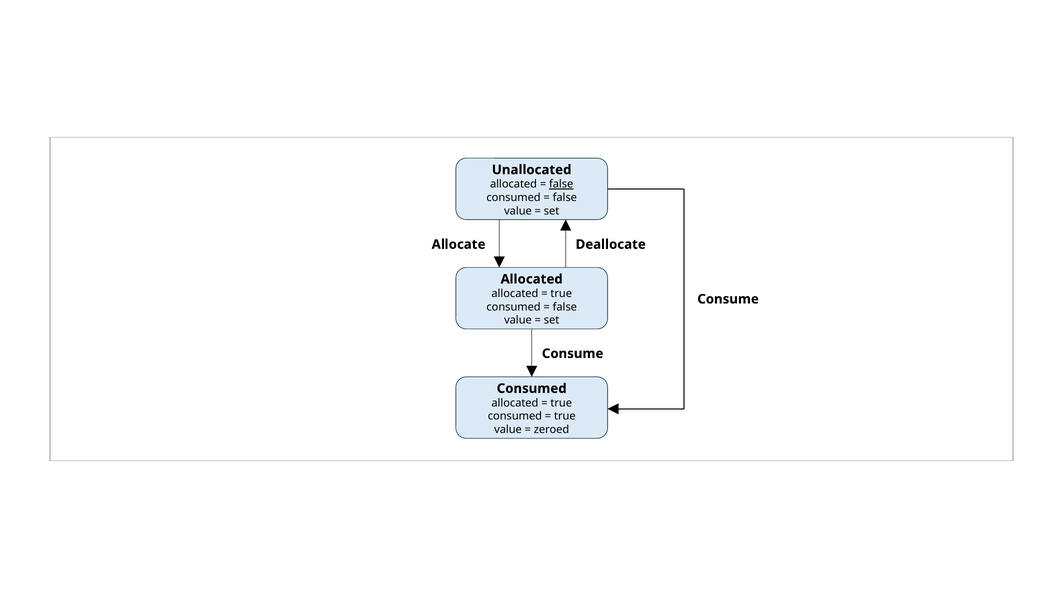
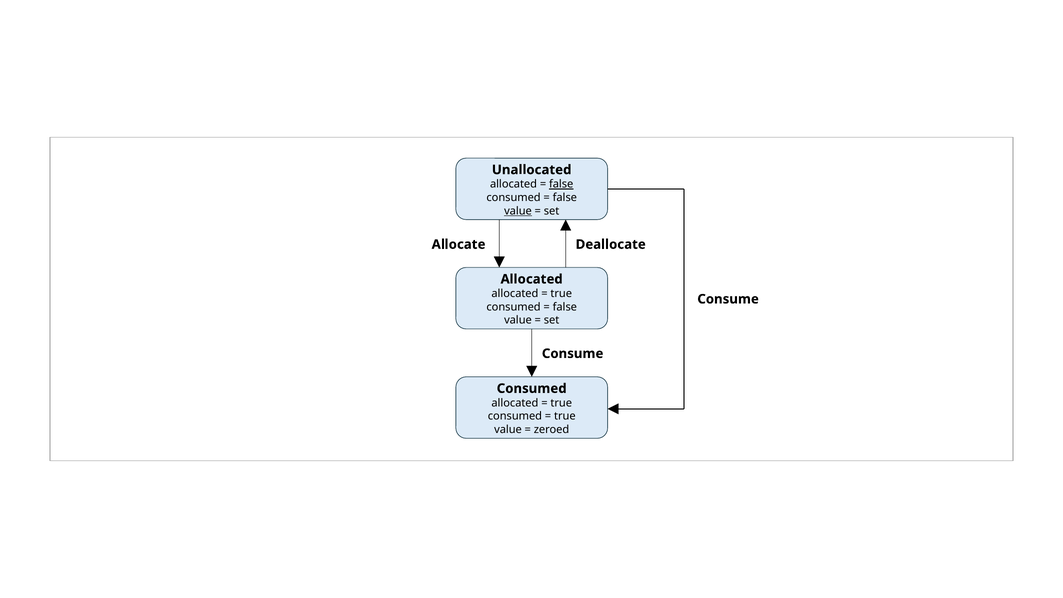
value underline: none -> present (518, 211)
